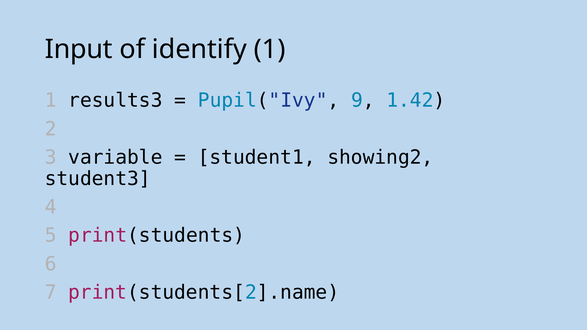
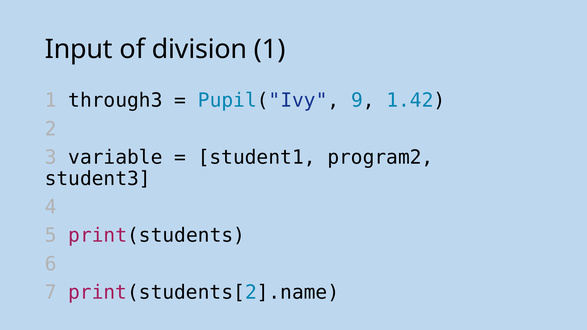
identify: identify -> division (200, 49)
results3: results3 -> through3 (115, 101)
showing2: showing2 -> program2 (380, 158)
